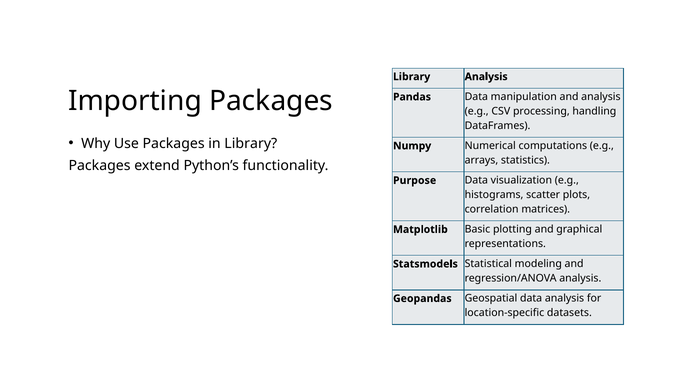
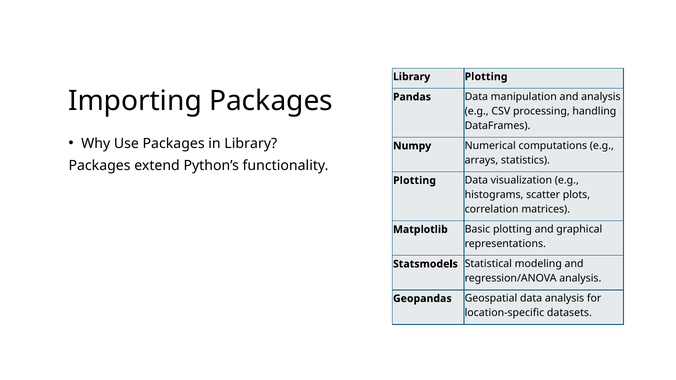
Library Analysis: Analysis -> Plotting (486, 77)
Purpose: Purpose -> Plotting (415, 181)
